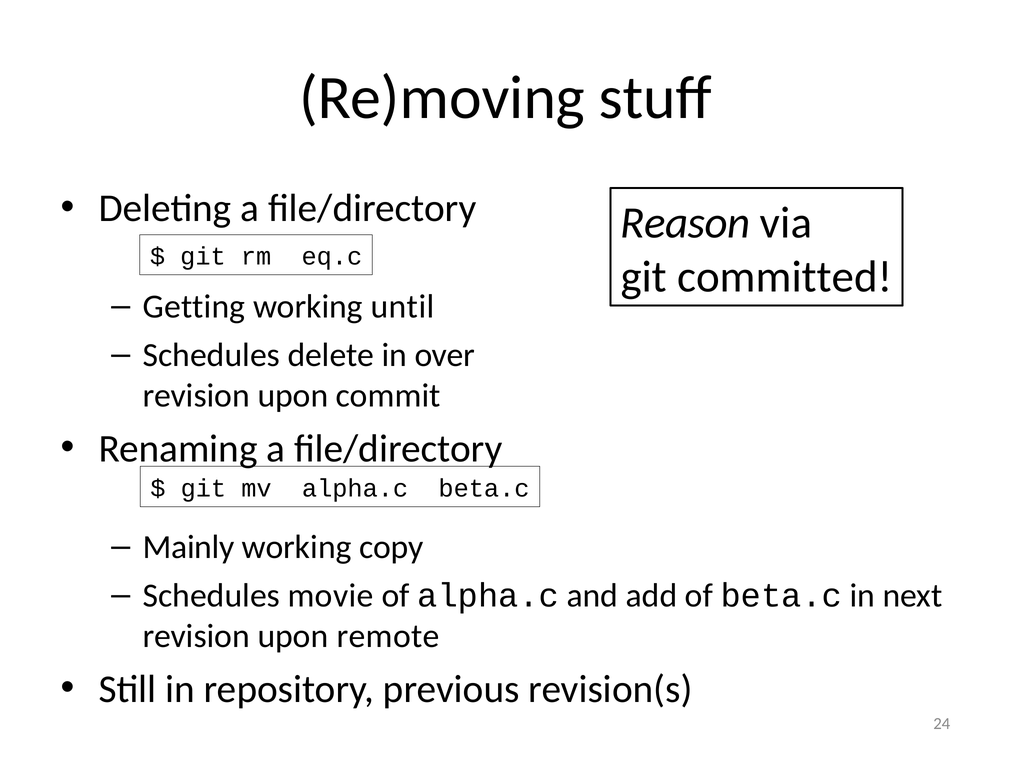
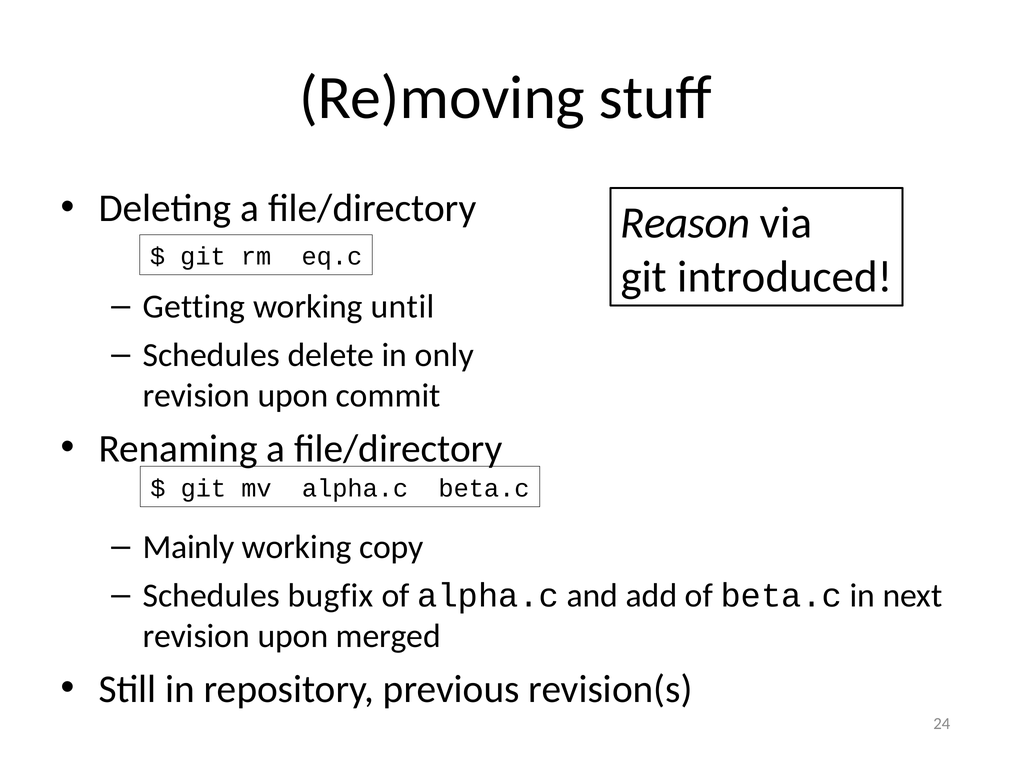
committed: committed -> introduced (785, 277)
over: over -> only (444, 355)
movie: movie -> bugfix (331, 596)
remote: remote -> merged (388, 636)
